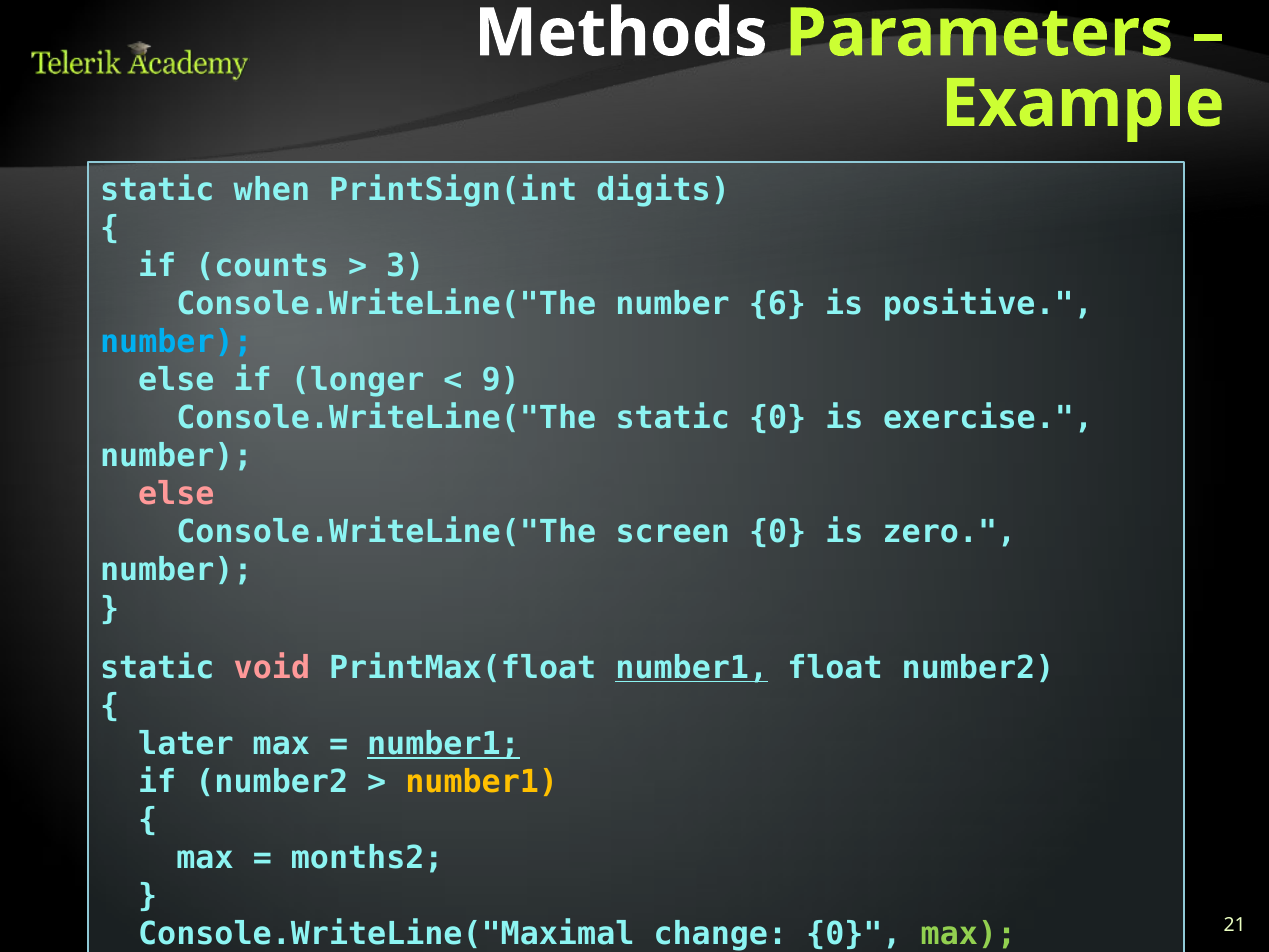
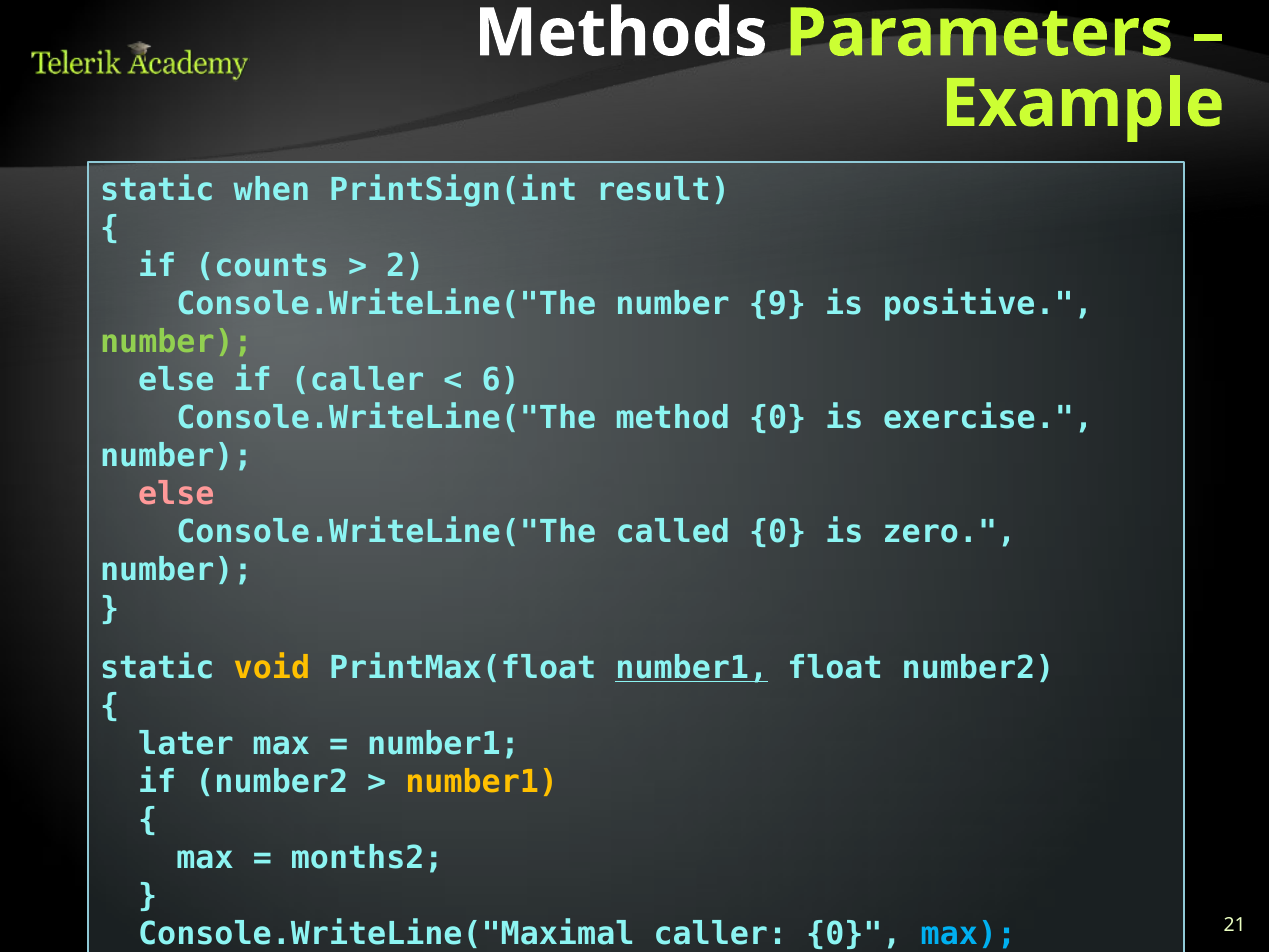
digits: digits -> result (663, 190)
3: 3 -> 2 (405, 266)
6: 6 -> 9 (777, 304)
number colour: light blue -> light green (176, 342)
if longer: longer -> caller (358, 380)
9: 9 -> 6 (501, 380)
Console.WriteLine("The static: static -> method (673, 418)
screen: screen -> called (673, 532)
void colour: pink -> yellow (272, 668)
number1 underline: present -> none (443, 744)
Console.WriteLine("Maximal change: change -> caller (720, 934)
max colour: light green -> light blue (968, 934)
